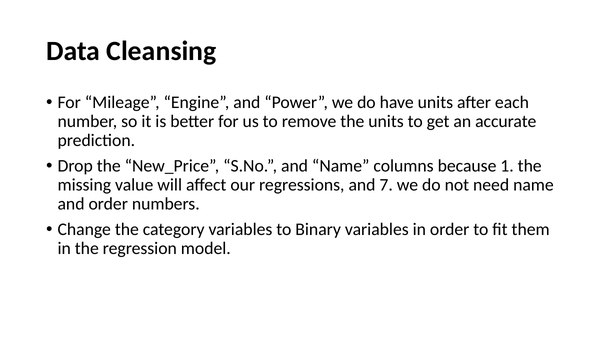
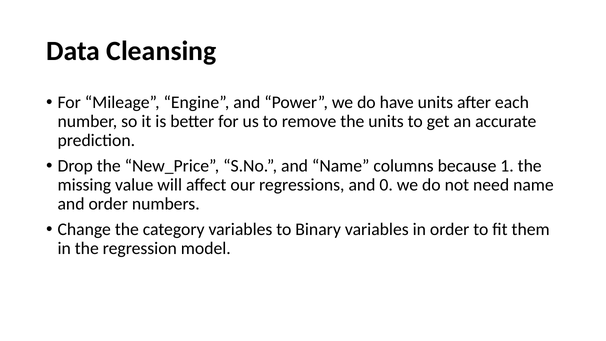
7: 7 -> 0 (386, 185)
